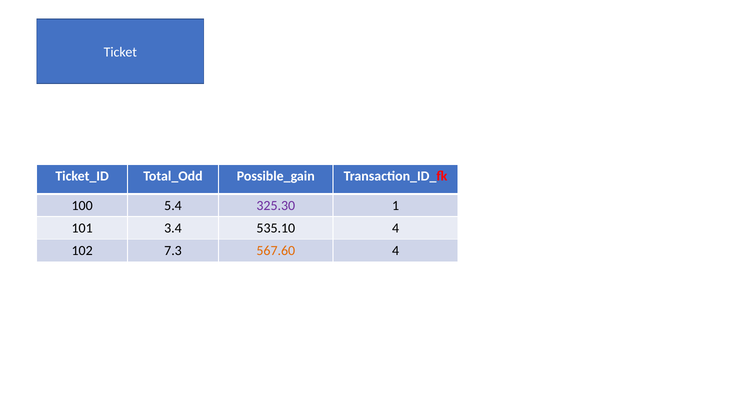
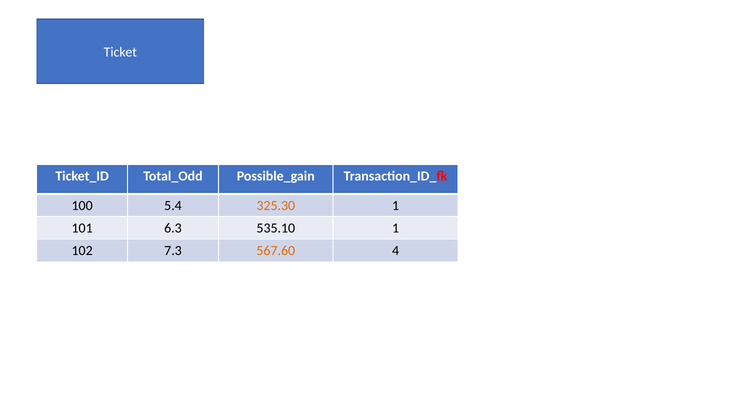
325.30 colour: purple -> orange (276, 206)
3.4: 3.4 -> 6.3 (173, 228)
535.10 4: 4 -> 1 (396, 228)
